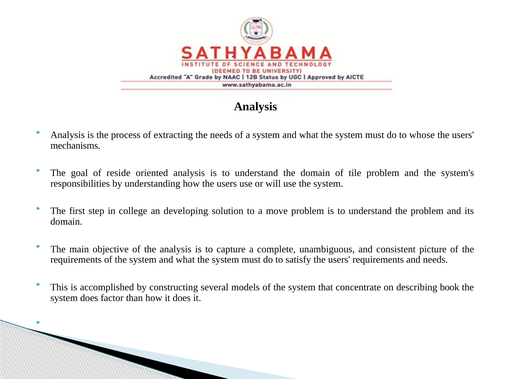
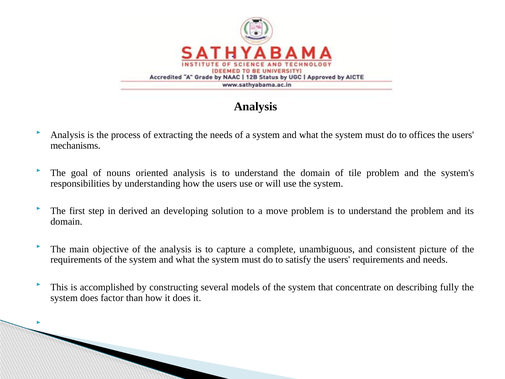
whose: whose -> offices (422, 135)
reside: reside -> nouns (119, 173)
college: college -> derived (133, 211)
book: book -> fully (450, 287)
